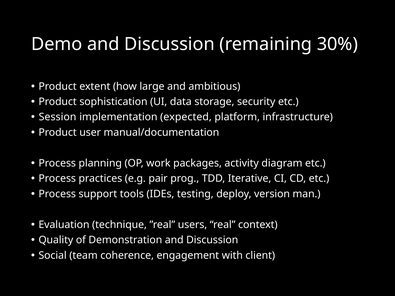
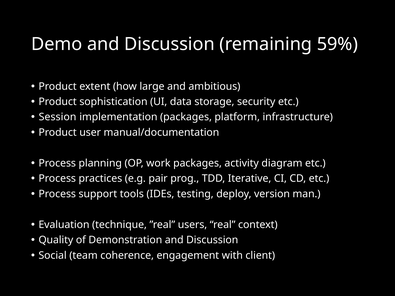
30%: 30% -> 59% (337, 44)
implementation expected: expected -> packages (186, 117)
